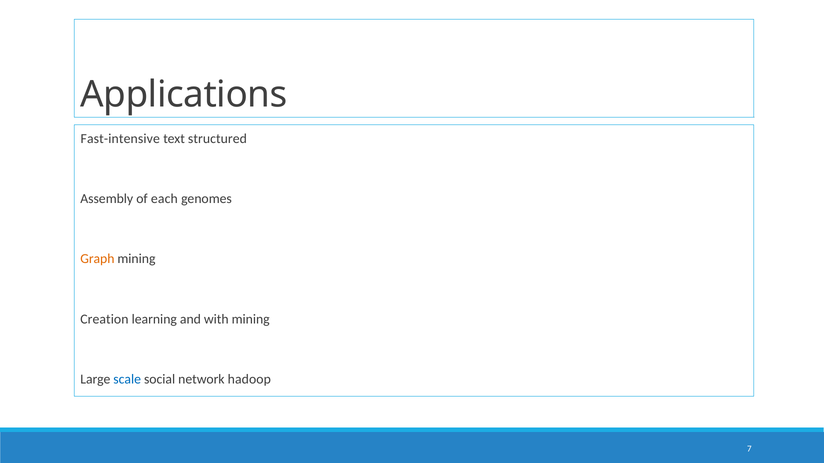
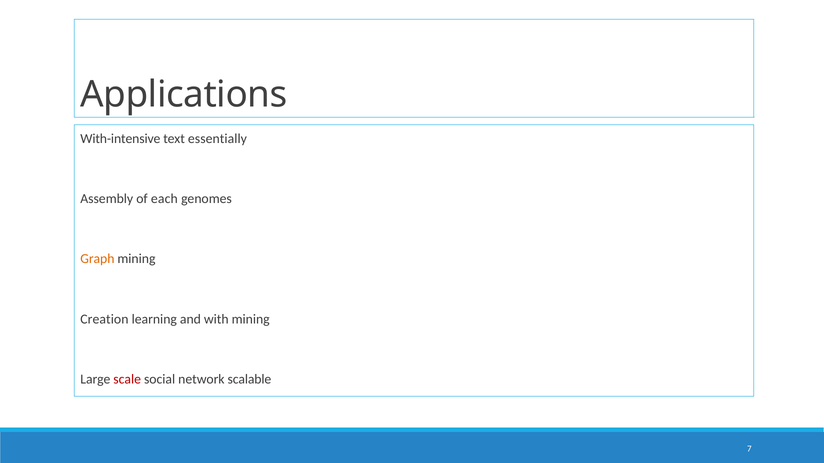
Fast-intensive: Fast-intensive -> With-intensive (120, 139)
structured: structured -> essentially (217, 139)
scale colour: blue -> red (127, 380)
hadoop: hadoop -> scalable (249, 380)
